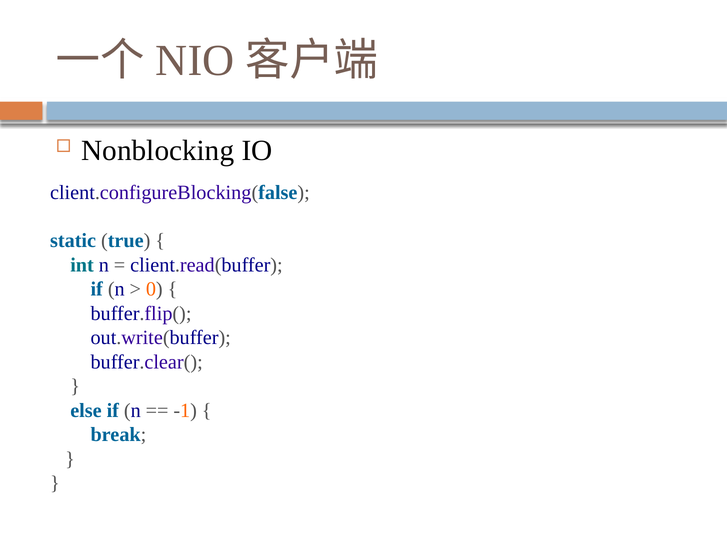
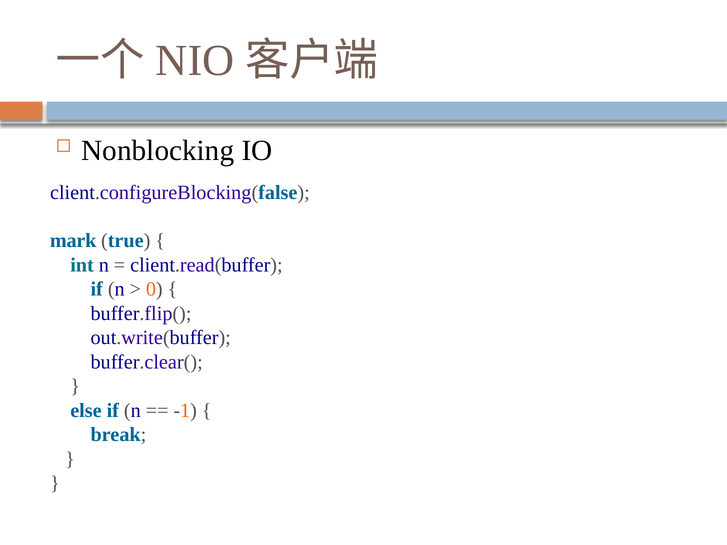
static: static -> mark (73, 241)
